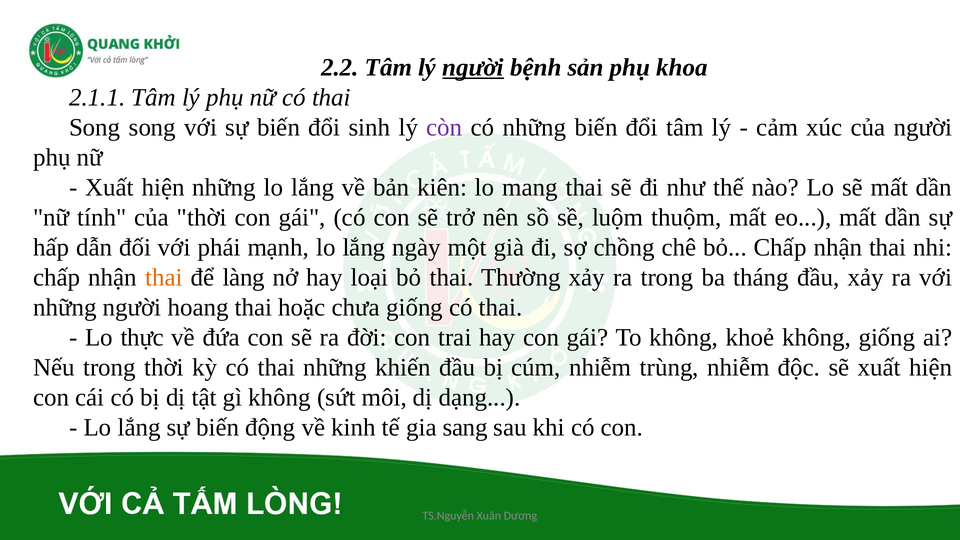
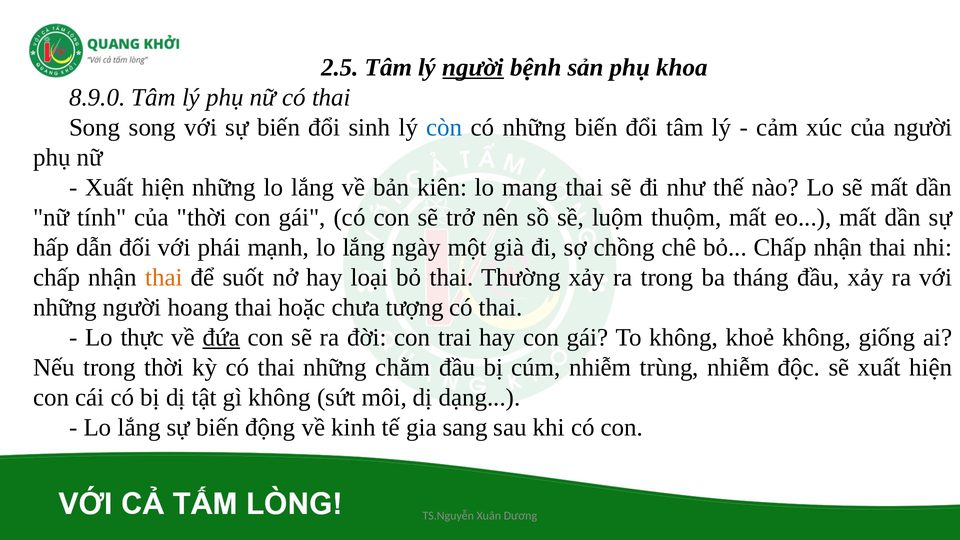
2.2: 2.2 -> 2.5 (340, 68)
2.1.1: 2.1.1 -> 8.9.0 (97, 98)
còn colour: purple -> blue (444, 128)
làng: làng -> suốt (244, 278)
chưa giống: giống -> tượng (415, 307)
đứa underline: none -> present (221, 337)
khiến: khiến -> chằm (403, 367)
